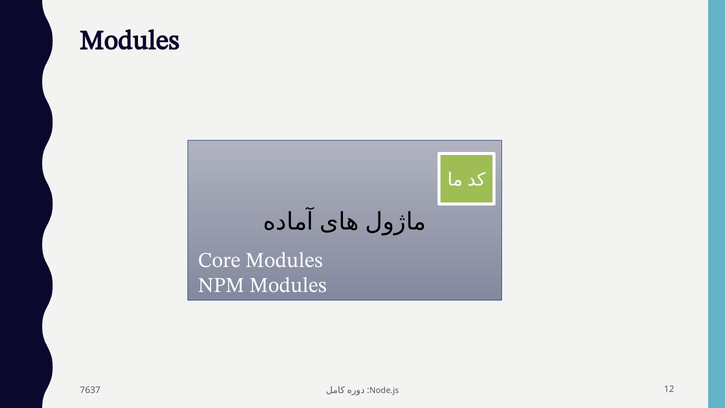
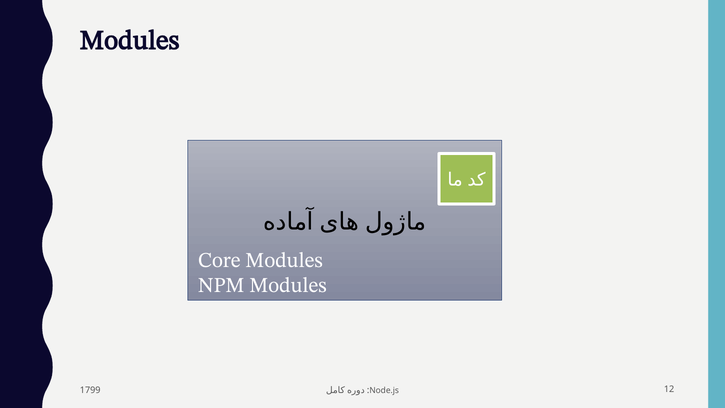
7637: 7637 -> 1799 (90, 390)
